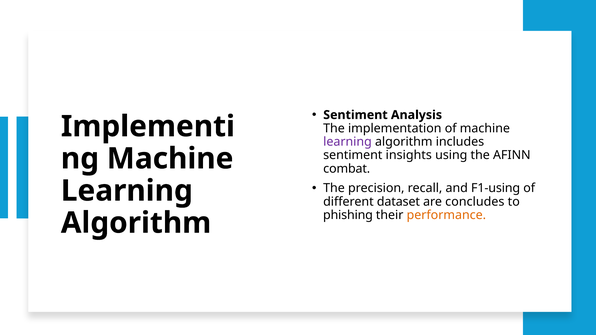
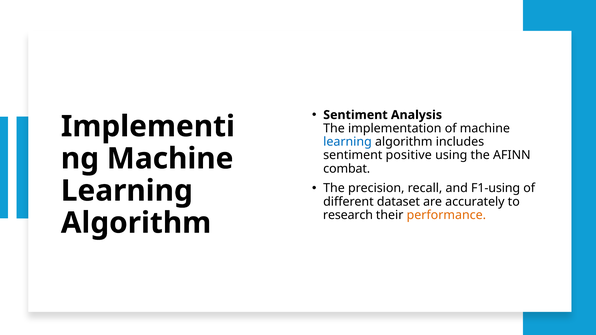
learning colour: purple -> blue (347, 142)
insights: insights -> positive (409, 155)
concludes: concludes -> accurately (475, 202)
phishing: phishing -> research (348, 215)
